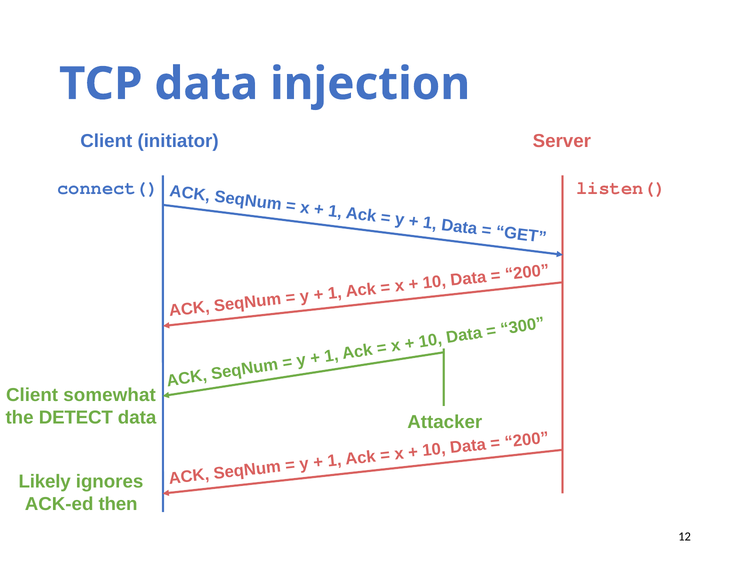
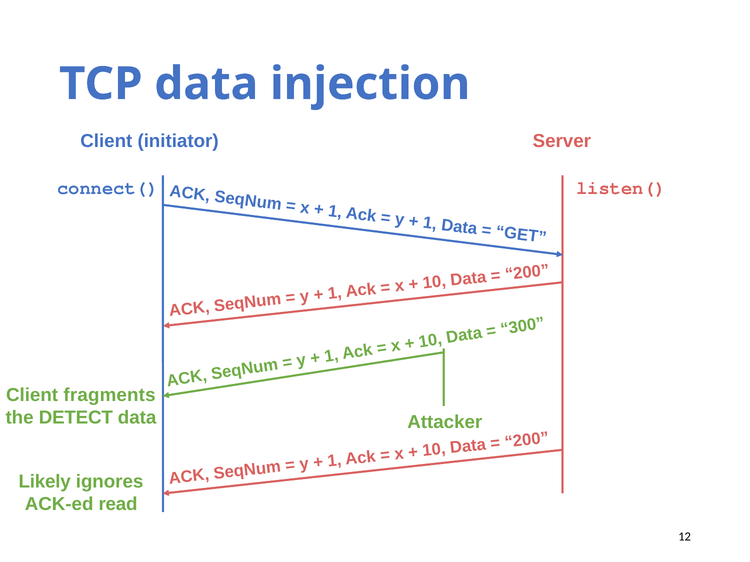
somewhat: somewhat -> fragments (110, 395)
then: then -> read (118, 504)
